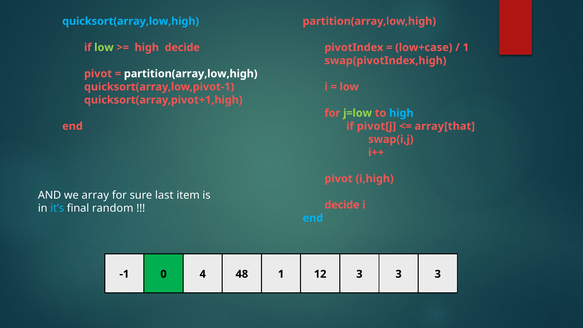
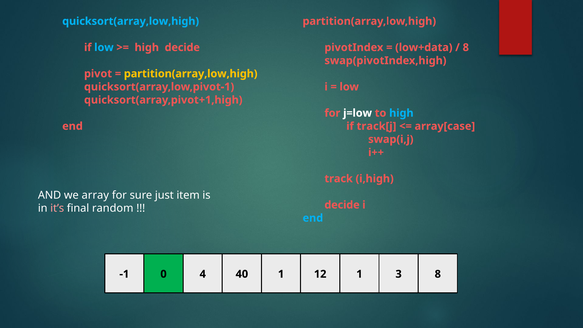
low colour: light green -> light blue (104, 47)
low+case: low+case -> low+data (424, 47)
1: 1 -> 8 (466, 47)
partition(array,low,high colour: white -> yellow (191, 74)
j=low colour: light green -> white (358, 113)
pivot[j: pivot[j -> track[j (376, 126)
array[that: array[that -> array[case (445, 126)
pivot: pivot -> track (339, 179)
last: last -> just (164, 195)
it’s colour: light blue -> pink (57, 208)
48: 48 -> 40 (242, 274)
12 3: 3 -> 1 (359, 274)
3: 3 -> 8 (438, 274)
